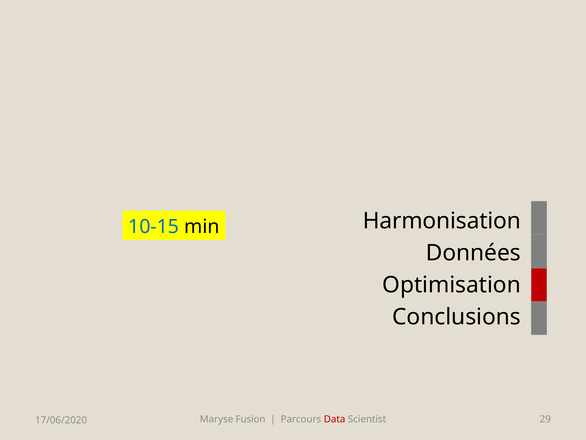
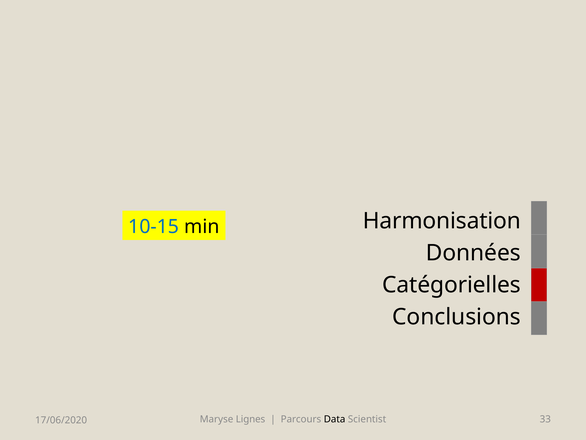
Optimisation: Optimisation -> Catégorielles (452, 285)
Fusion: Fusion -> Lignes (251, 419)
Data colour: red -> black (335, 419)
29: 29 -> 33 (545, 419)
